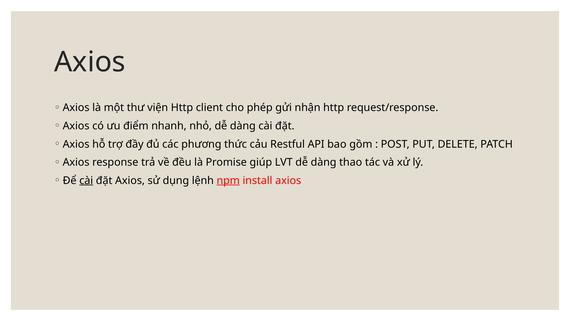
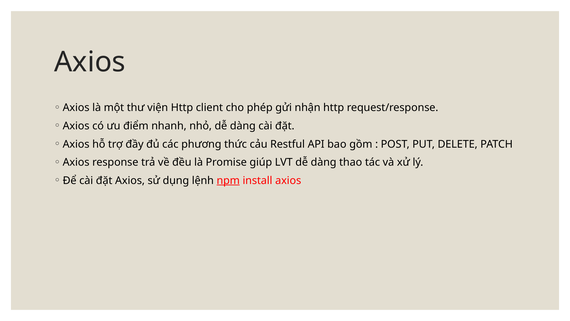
cài underline: present -> none (86, 180)
